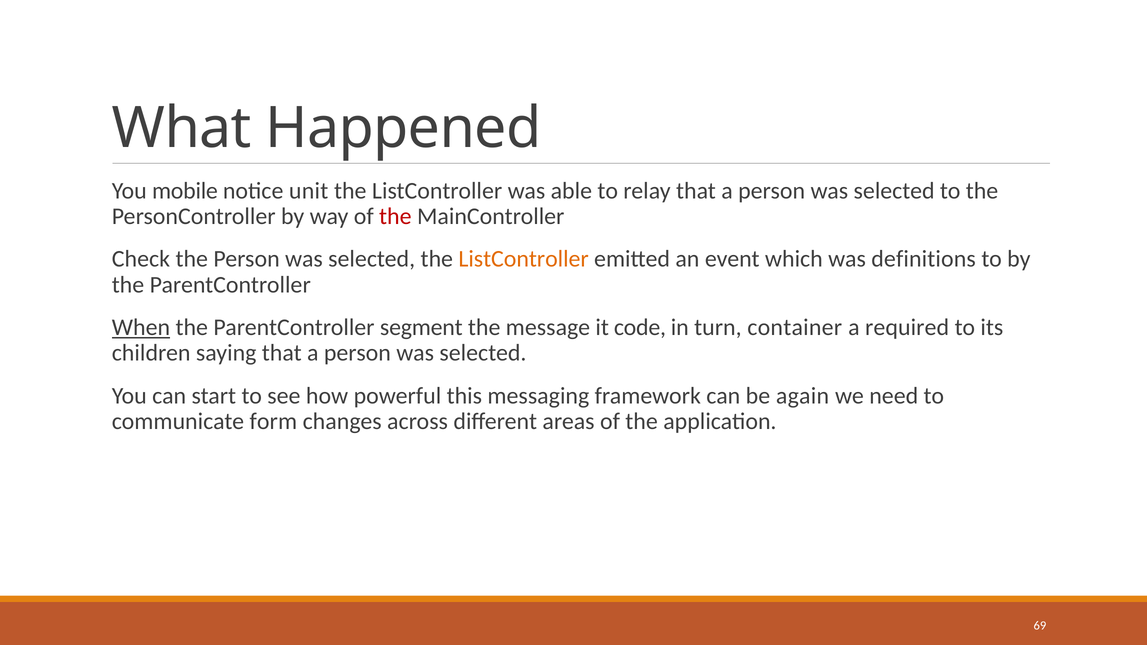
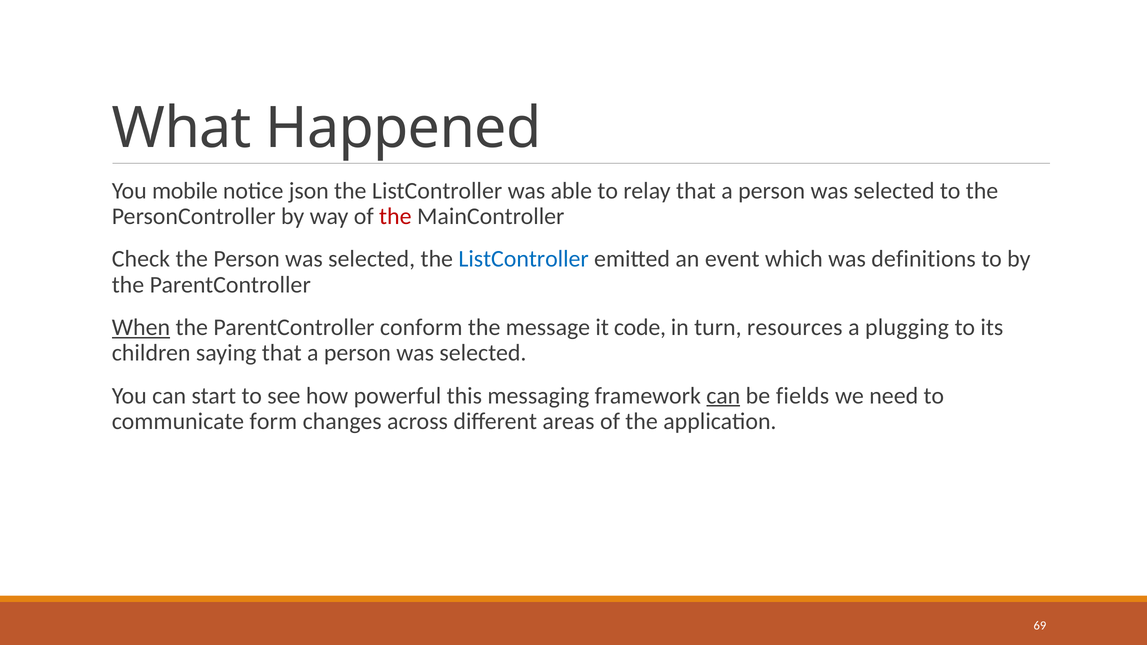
unit: unit -> json (309, 191)
ListController colour: orange -> blue (524, 259)
segment: segment -> conform (421, 327)
container: container -> resources (795, 327)
required: required -> plugging (907, 327)
can underline: none -> present (723, 396)
again: again -> fields (803, 396)
